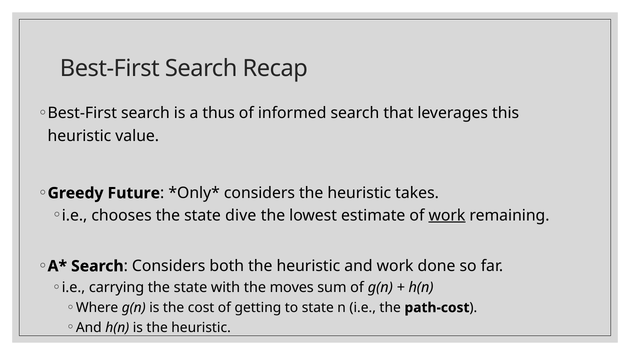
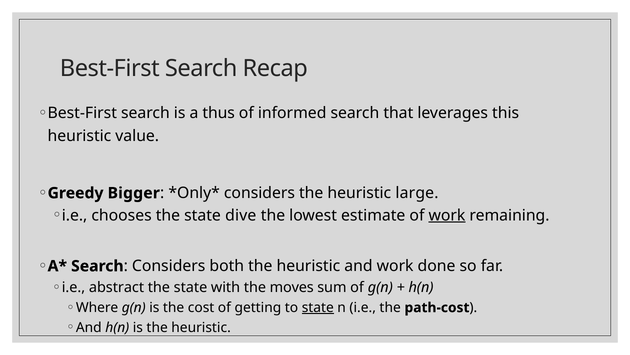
Future: Future -> Bigger (134, 193)
takes: takes -> large (417, 193)
carrying: carrying -> abstract (117, 287)
state underline: none -> present (318, 307)
